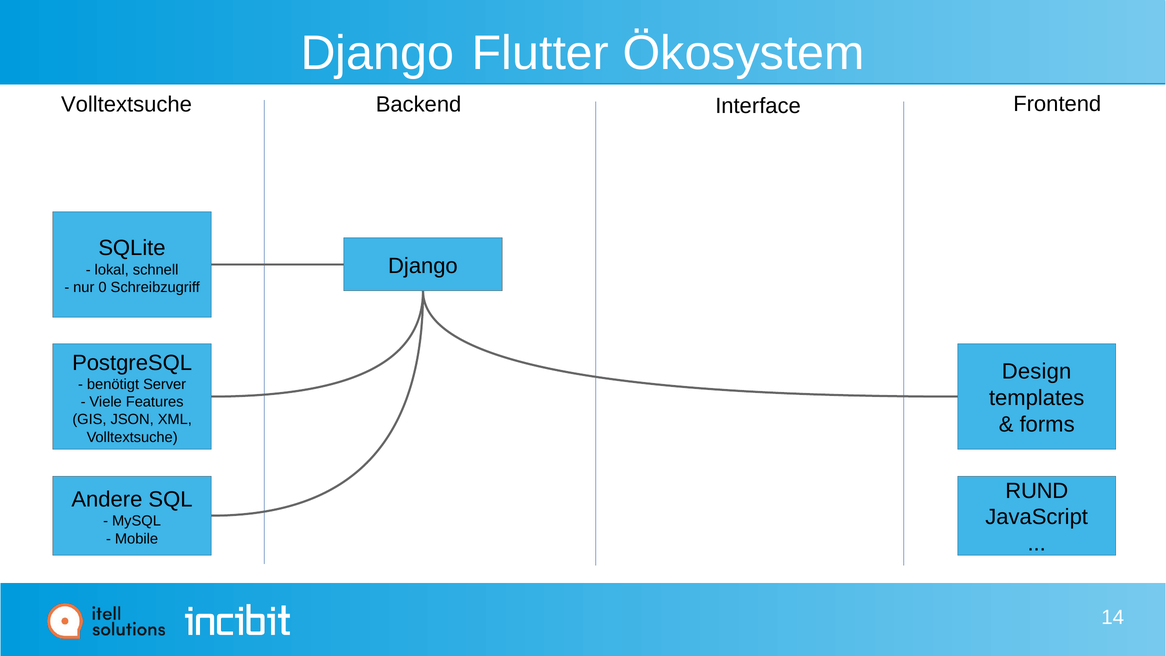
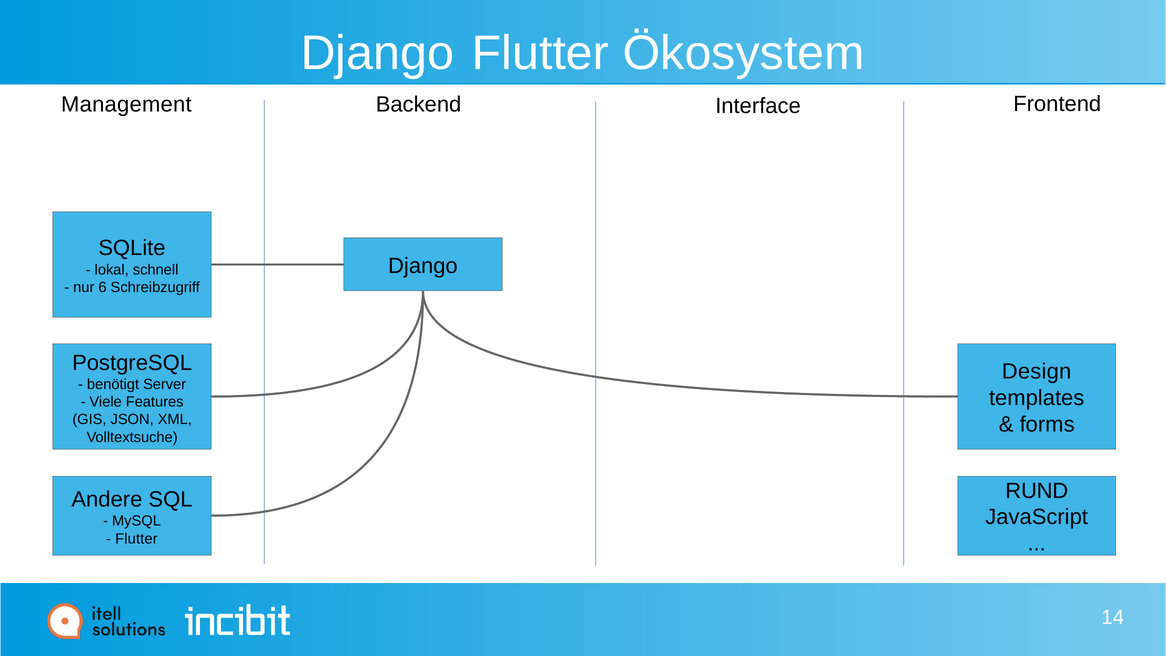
Volltextsuche: Volltextsuche -> Management (126, 104)
0: 0 -> 6 (102, 287)
Mobile: Mobile -> Flutter (136, 539)
